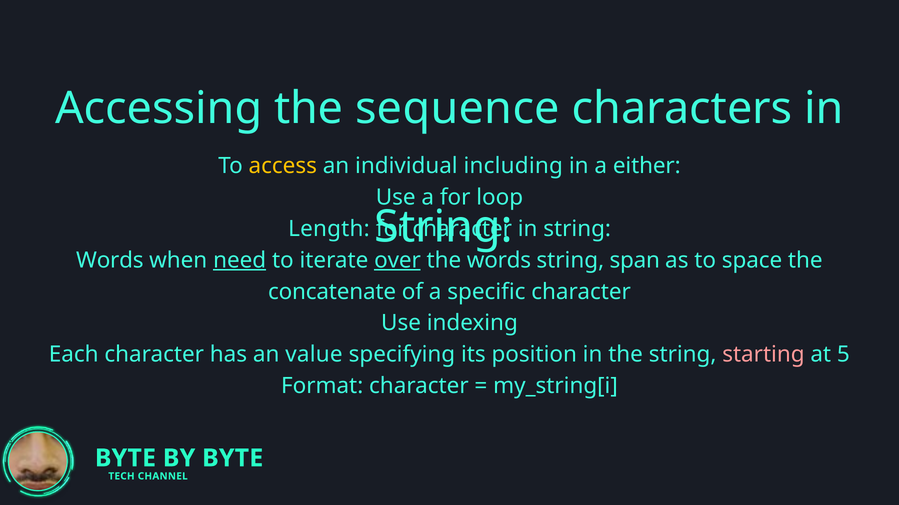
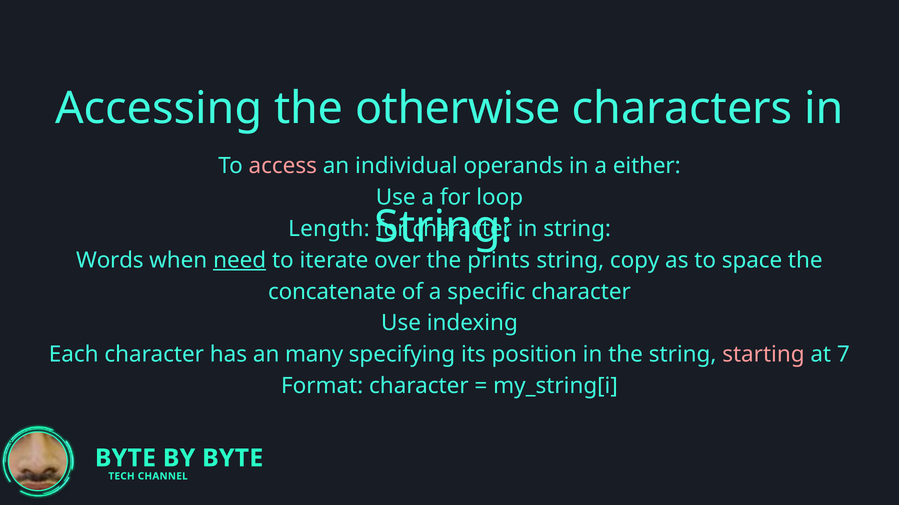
sequence: sequence -> otherwise (458, 109)
access colour: yellow -> pink (283, 166)
including: including -> operands (513, 166)
over underline: present -> none (397, 261)
the words: words -> prints (499, 261)
span: span -> copy (635, 261)
value: value -> many (314, 355)
5: 5 -> 7 (843, 355)
